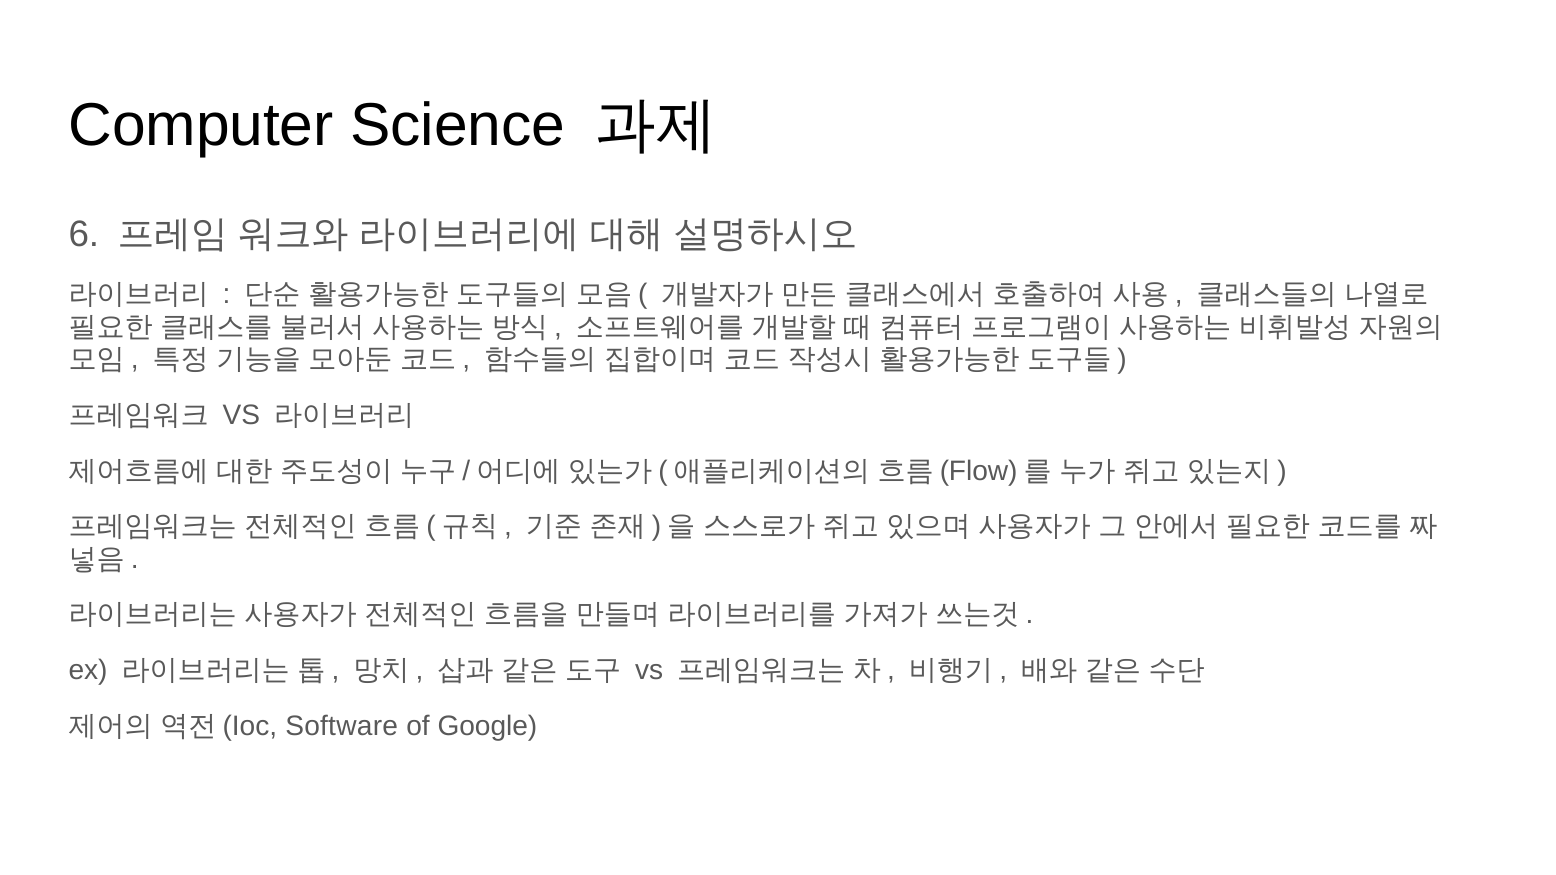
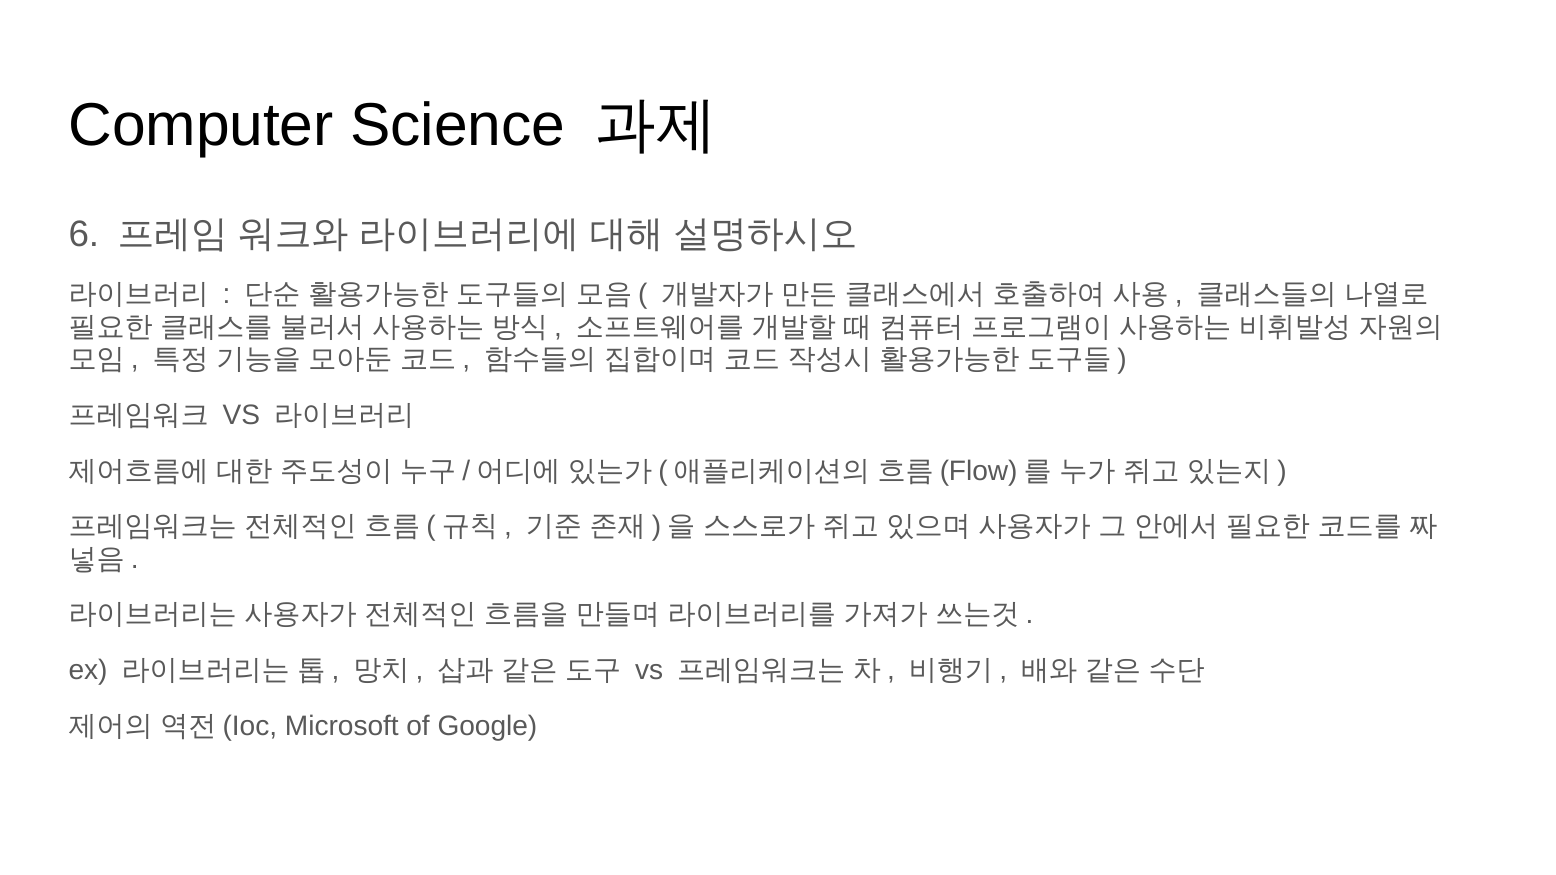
Software: Software -> Microsoft (342, 726)
